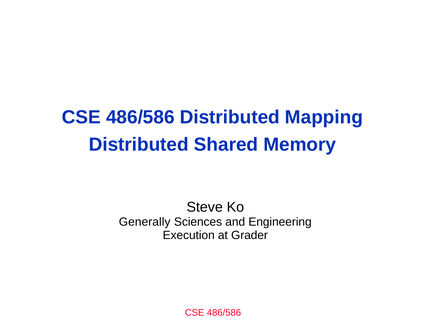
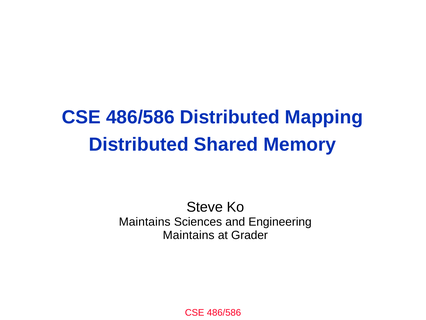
Generally: Generally -> Maintains (145, 222)
Execution: Execution -> Maintains (189, 235)
